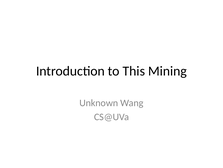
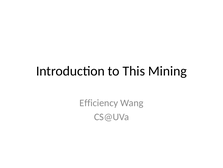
Unknown: Unknown -> Efficiency (99, 103)
